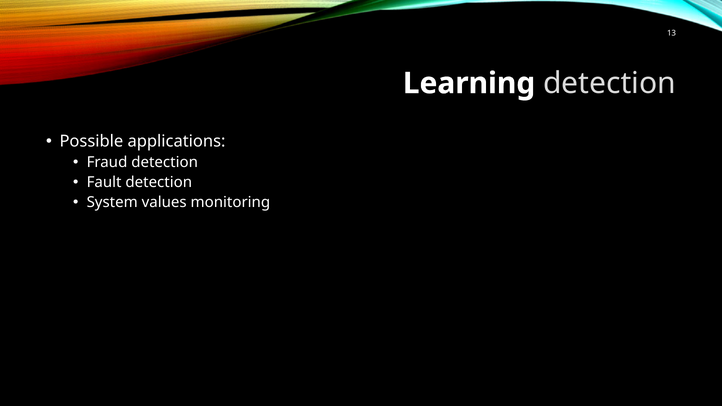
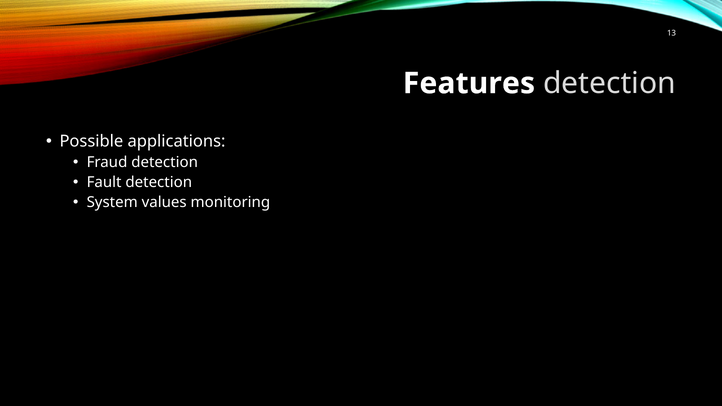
Learning: Learning -> Features (469, 83)
